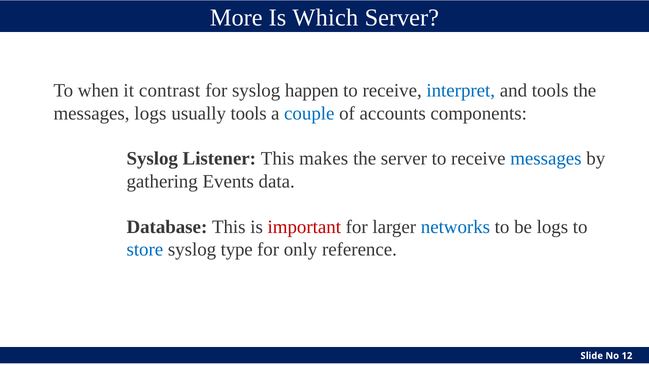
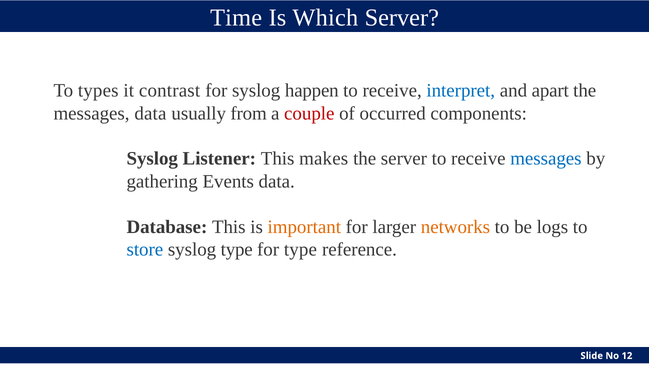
More: More -> Time (236, 18)
when: when -> types (98, 91)
and tools: tools -> apart (550, 91)
messages logs: logs -> data (150, 113)
usually tools: tools -> from (249, 113)
couple colour: blue -> red (309, 113)
accounts: accounts -> occurred (393, 113)
important colour: red -> orange (304, 227)
networks colour: blue -> orange (455, 227)
for only: only -> type (300, 250)
